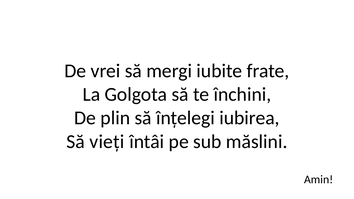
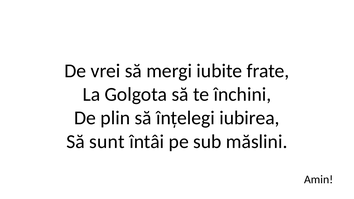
vieți: vieți -> sunt (107, 142)
